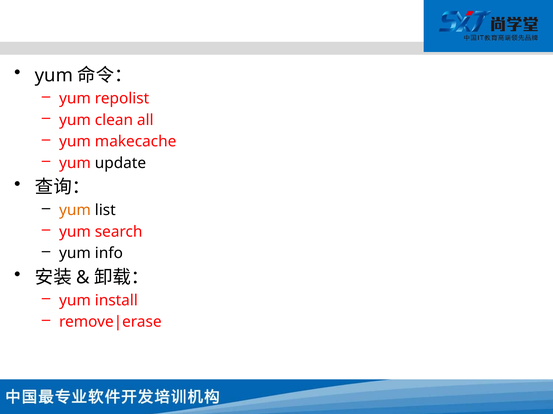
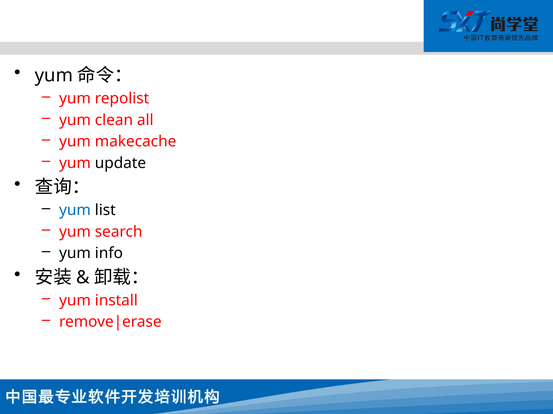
yum colour: orange -> blue (75, 211)
